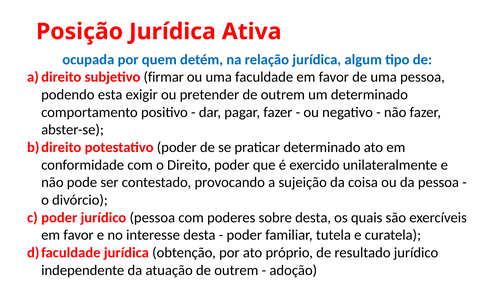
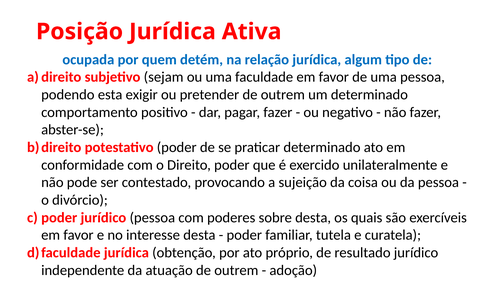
firmar: firmar -> sejam (164, 77)
